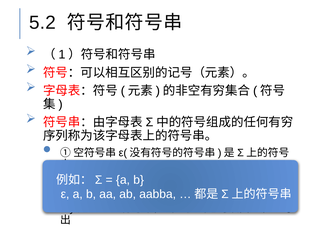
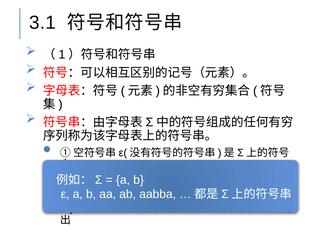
5.2: 5.2 -> 3.1 (42, 23)
